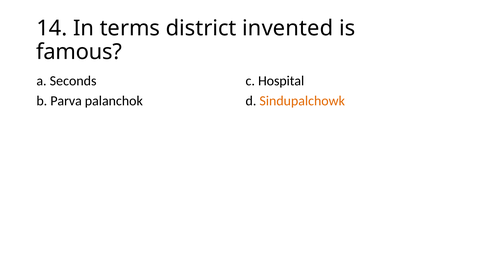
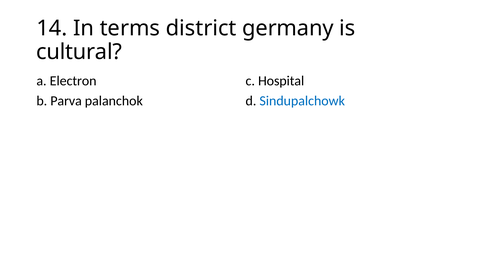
invented: invented -> germany (288, 28)
famous: famous -> cultural (79, 52)
Seconds: Seconds -> Electron (73, 81)
Sindupalchowk colour: orange -> blue (302, 101)
